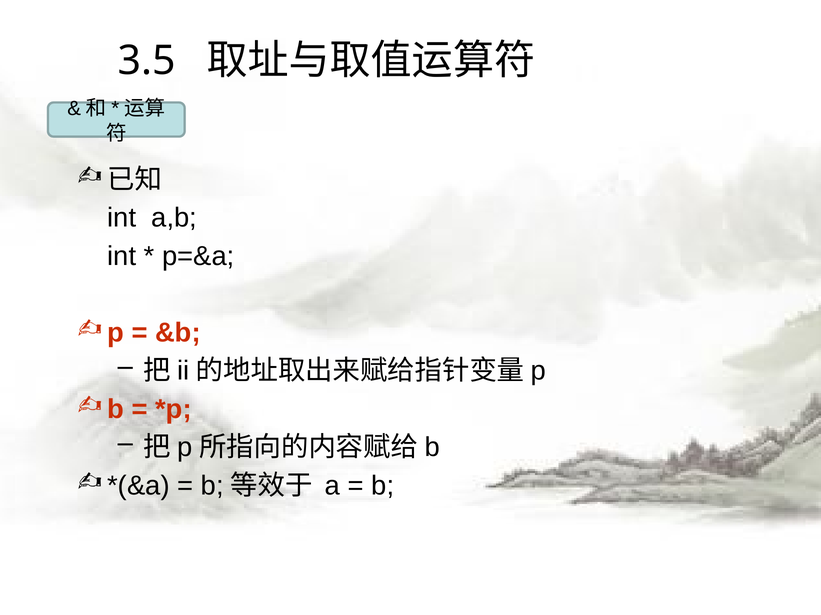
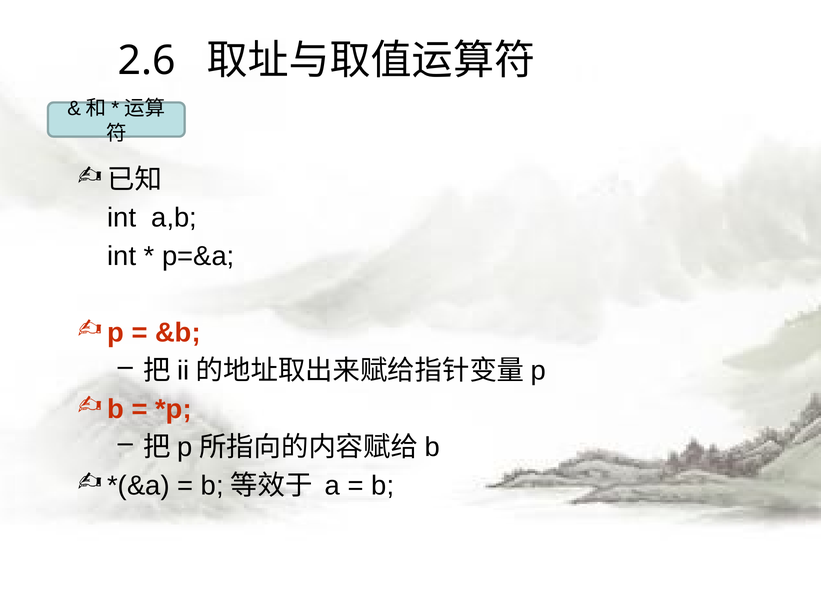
3.5: 3.5 -> 2.6 (147, 61)
